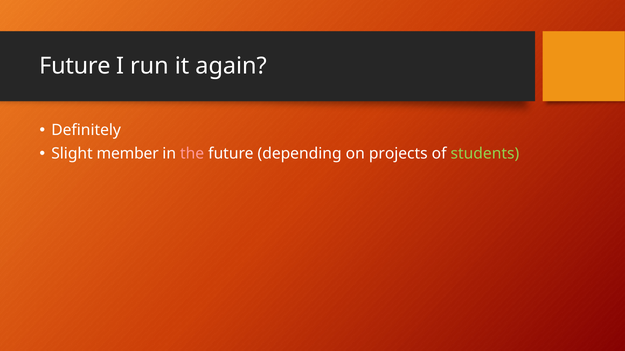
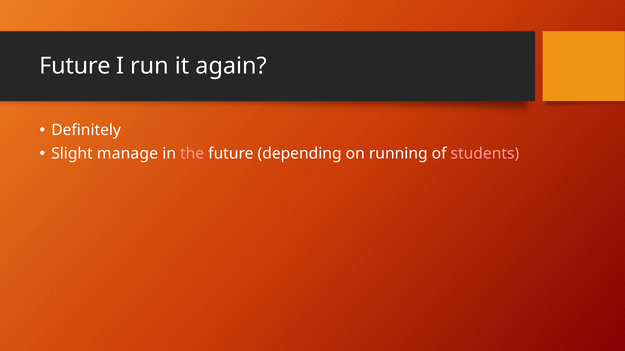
member: member -> manage (127, 154)
projects: projects -> running (398, 154)
students colour: light green -> pink (485, 154)
